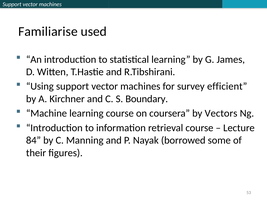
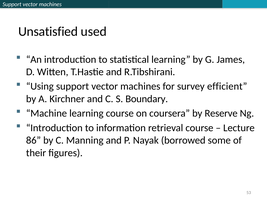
Familiarise: Familiarise -> Unsatisfied (48, 32)
Vectors: Vectors -> Reserve (221, 113)
84: 84 -> 86 (33, 141)
